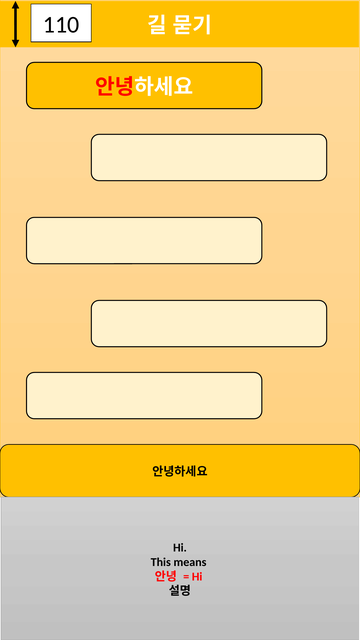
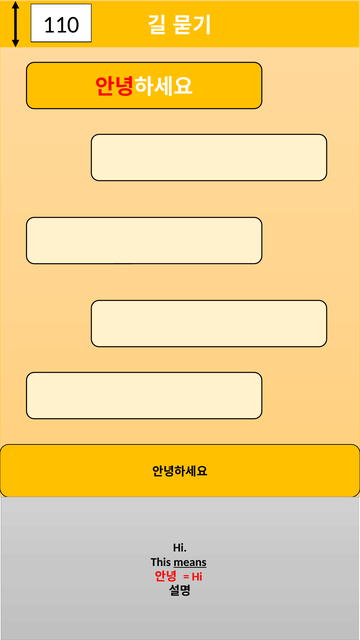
means underline: none -> present (190, 562)
